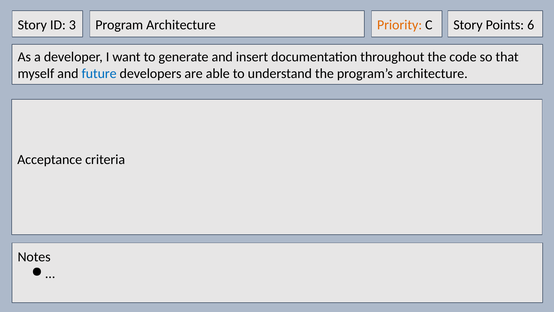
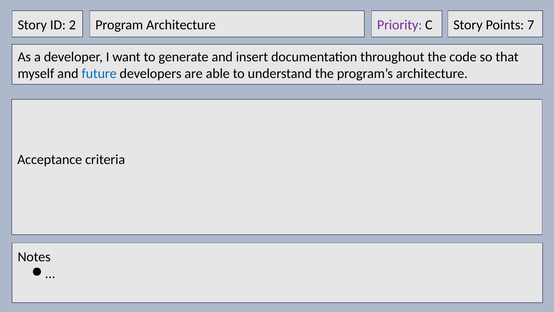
3: 3 -> 2 (72, 25)
Priority colour: orange -> purple (400, 25)
6: 6 -> 7 (531, 25)
